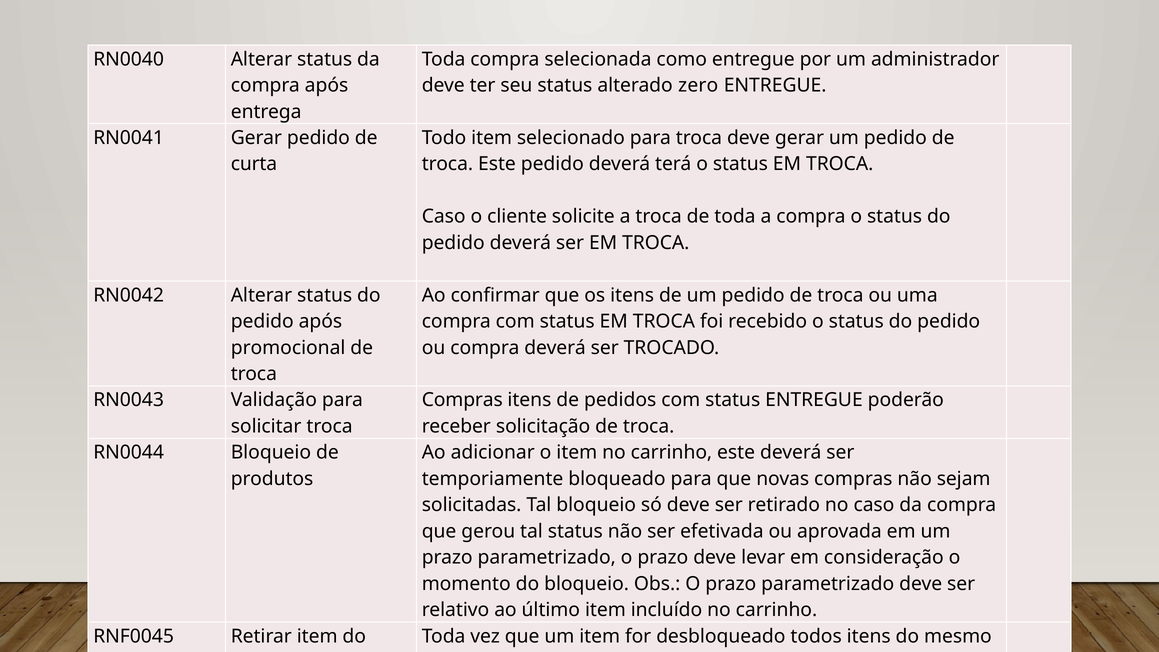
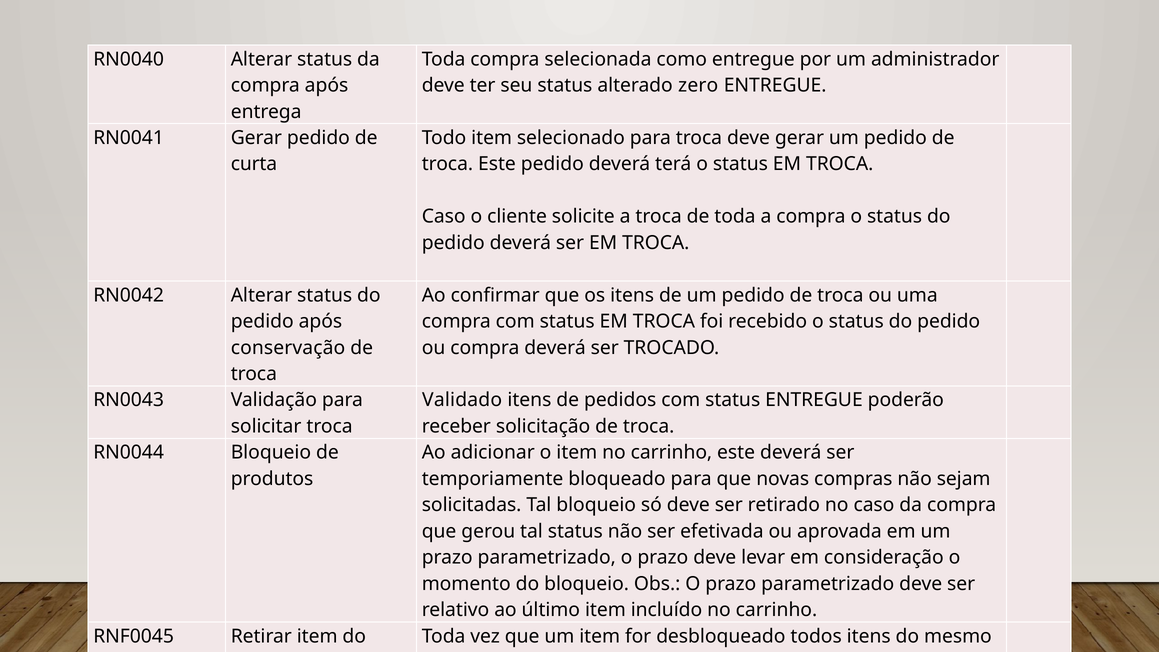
promocional: promocional -> conservação (288, 348)
Compras: Compras -> Validado (462, 400)
